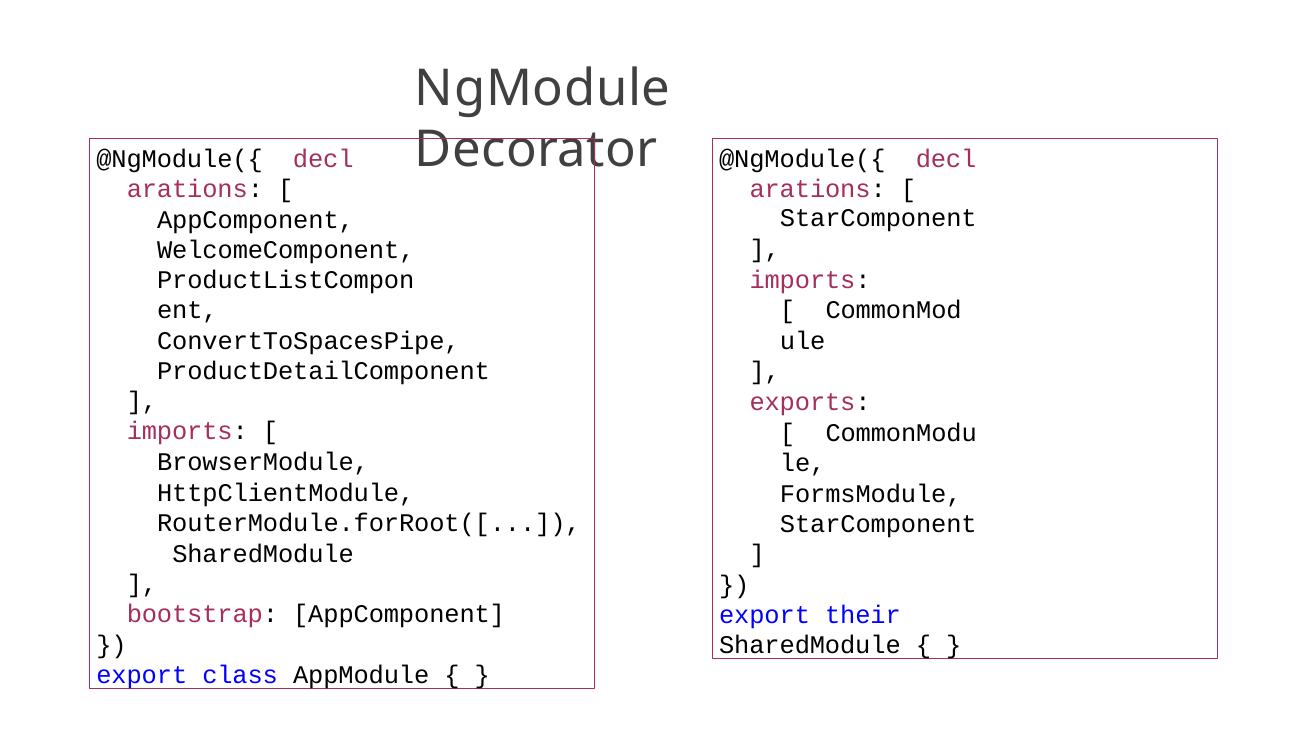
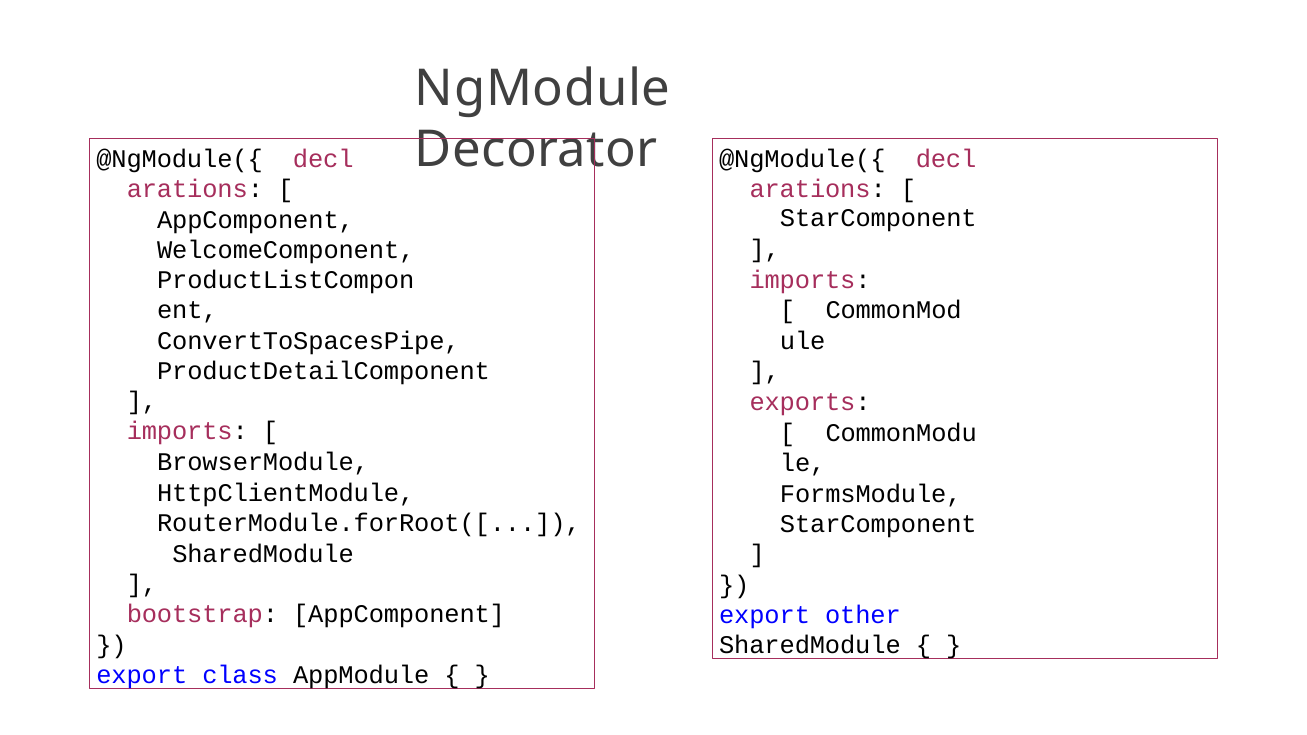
their: their -> other (863, 615)
